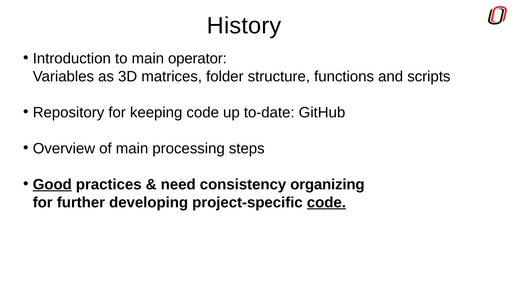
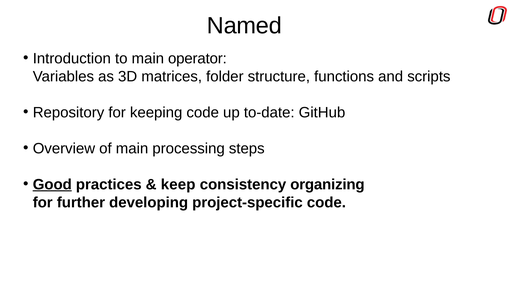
History: History -> Named (244, 26)
need: need -> keep (178, 185)
code underline: present -> none (326, 203)
